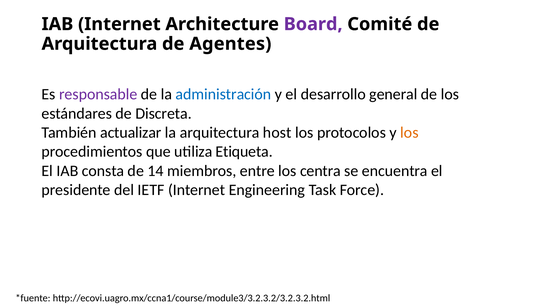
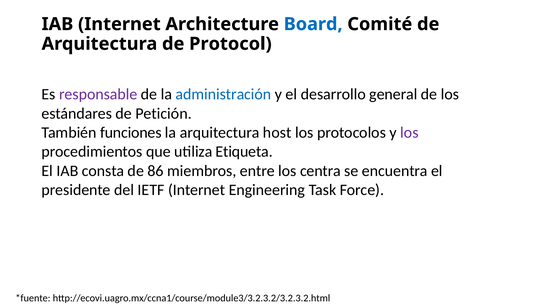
Board colour: purple -> blue (313, 24)
Agentes: Agentes -> Protocol (230, 44)
Discreta: Discreta -> Petición (164, 114)
actualizar: actualizar -> funciones (131, 133)
los colour: orange -> purple (409, 133)
14: 14 -> 86 (156, 171)
